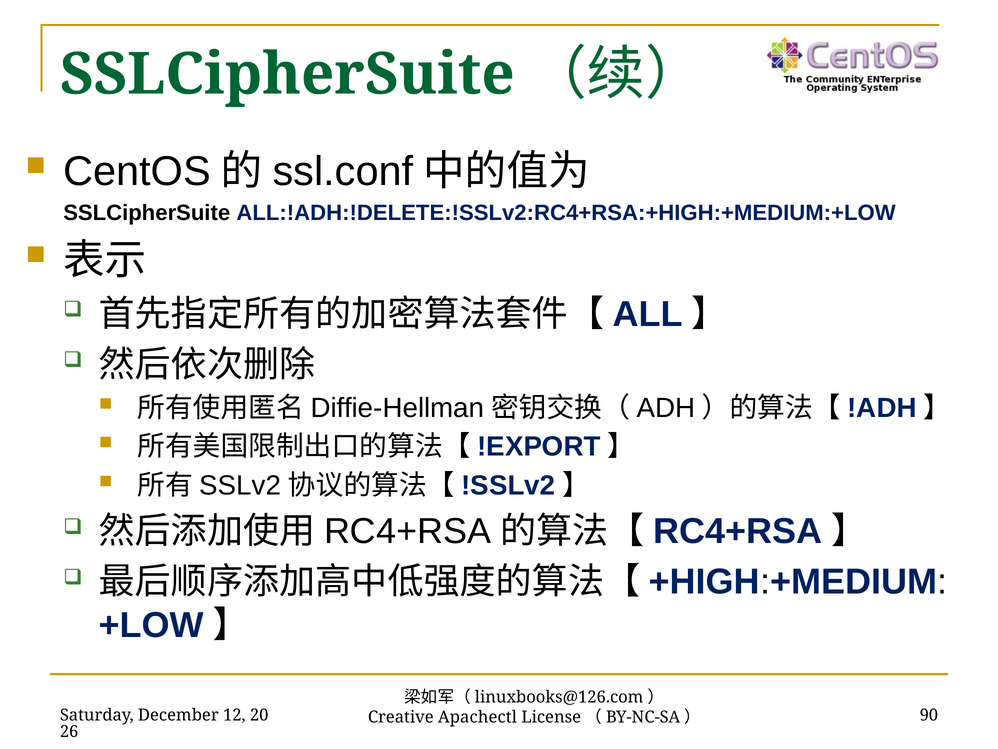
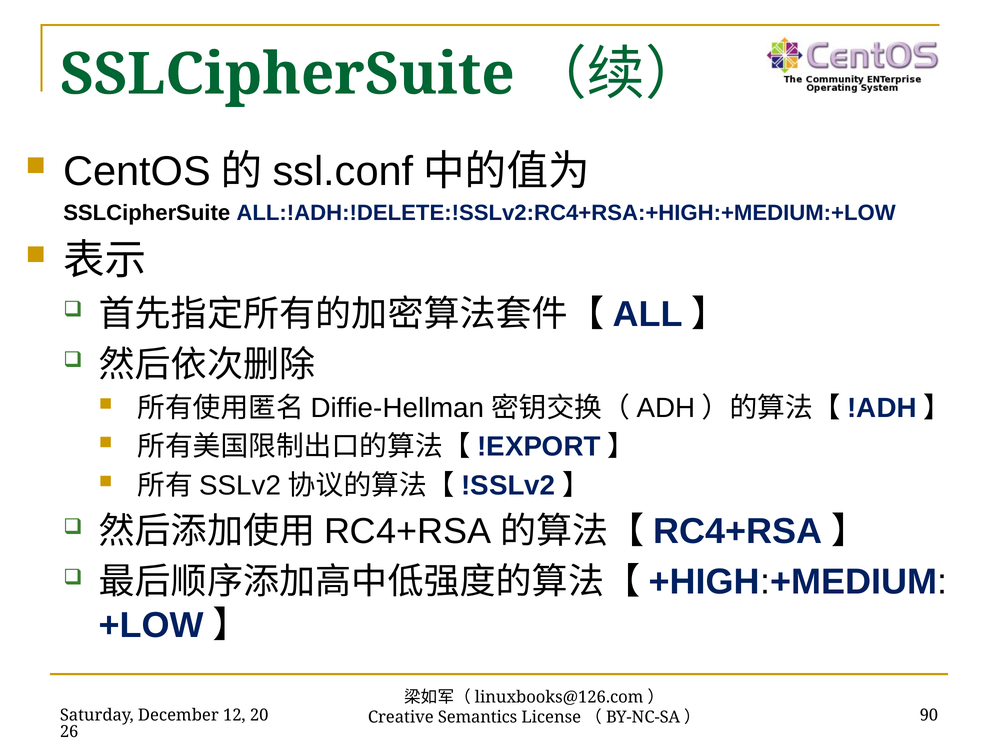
Apachectl: Apachectl -> Semantics (478, 717)
